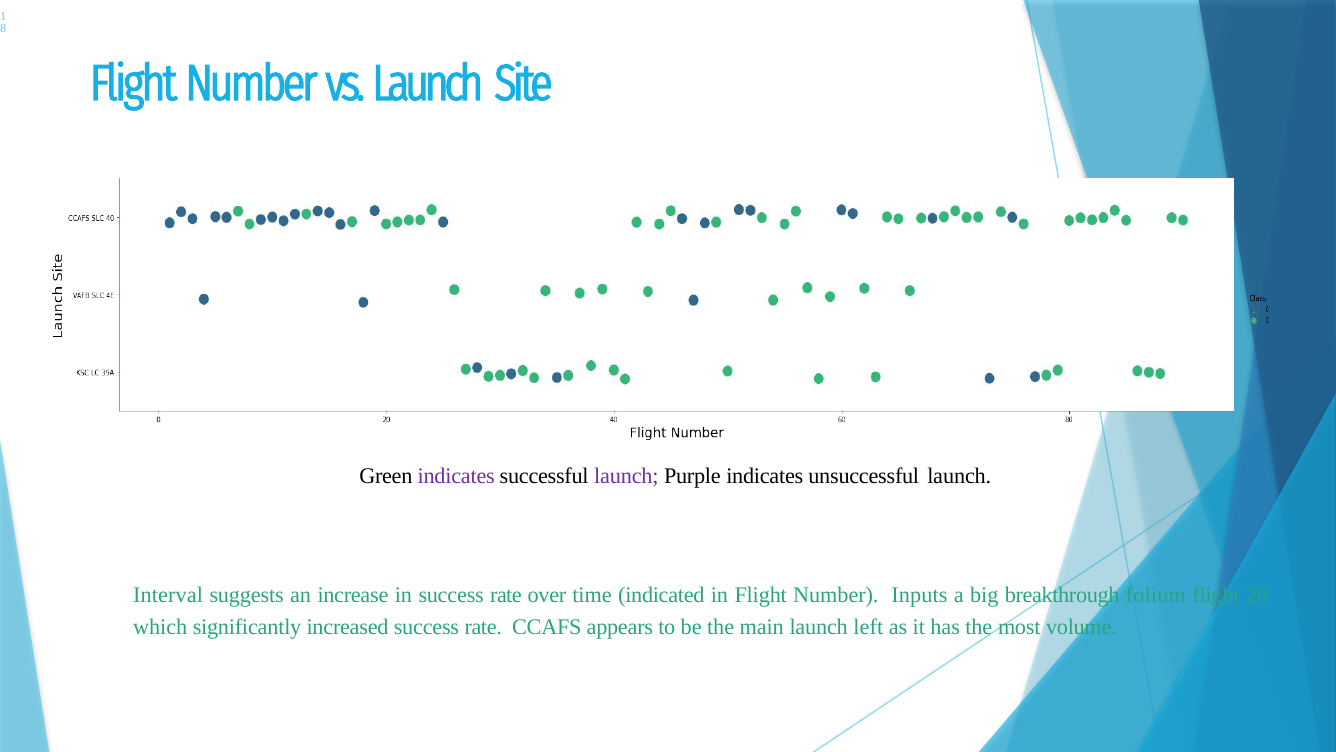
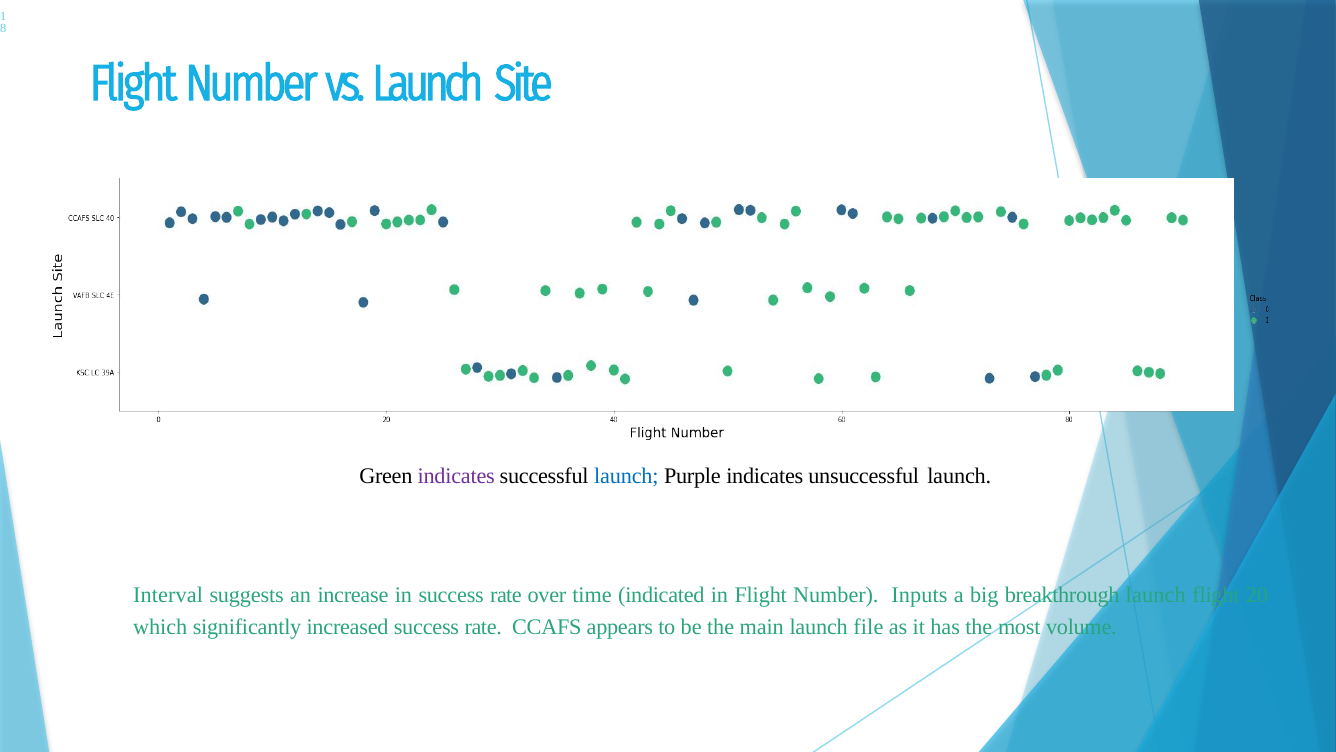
launch colour: purple -> blue (626, 475)
breakthrough folium: folium -> launch (1156, 594)
left: left -> file (868, 626)
